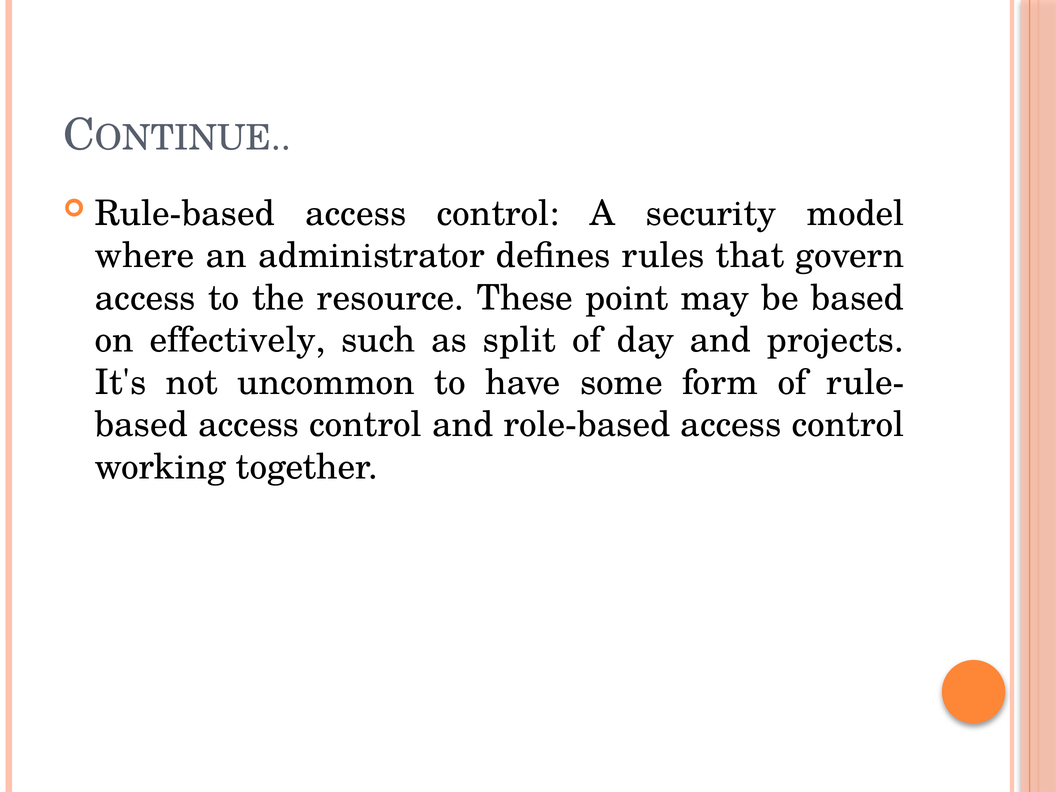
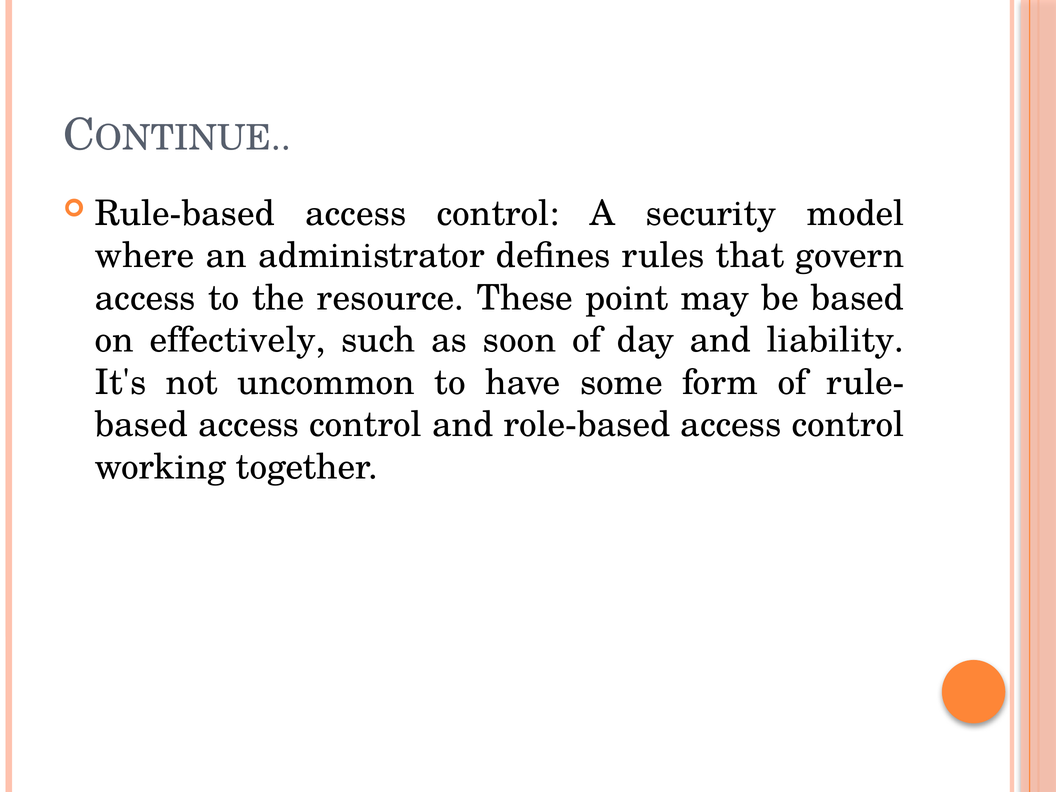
split: split -> soon (519, 340)
projects: projects -> liability (835, 340)
